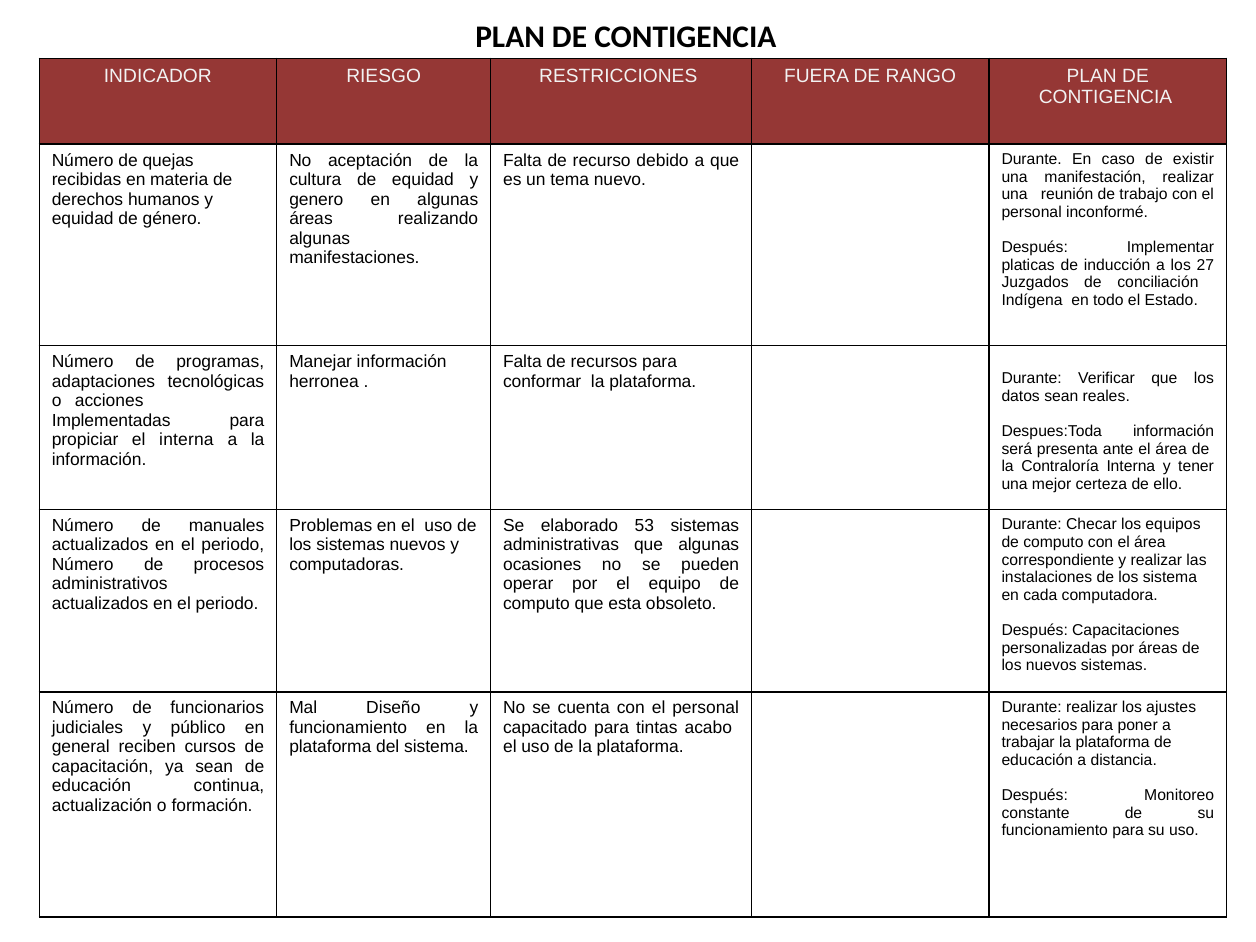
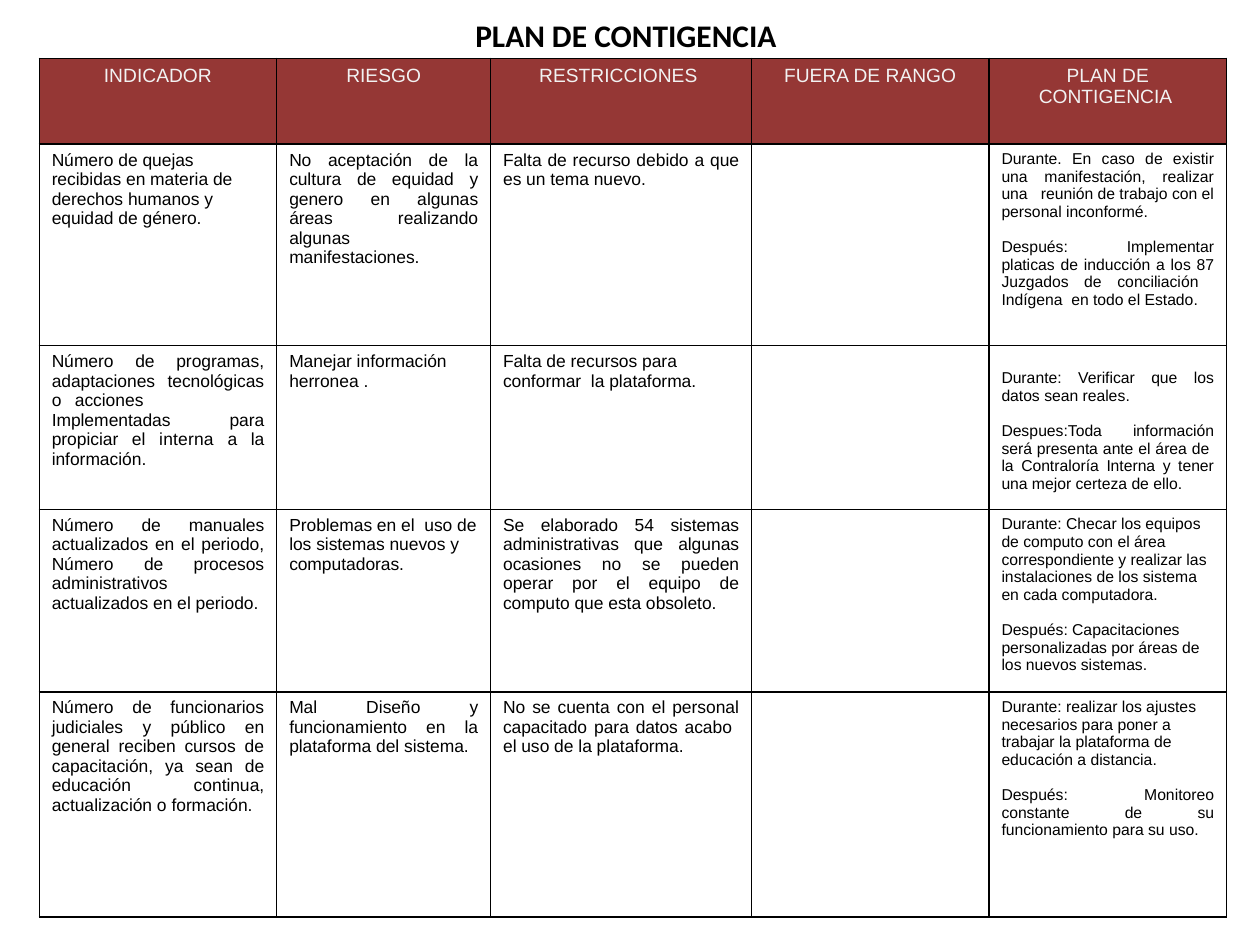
27: 27 -> 87 (1205, 265)
53: 53 -> 54 (644, 526)
para tintas: tintas -> datos (657, 728)
